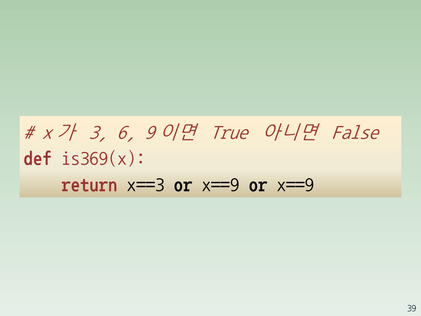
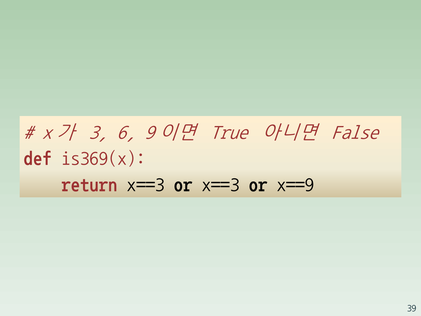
x==3 or x==9: x==9 -> x==3 (221, 184)
